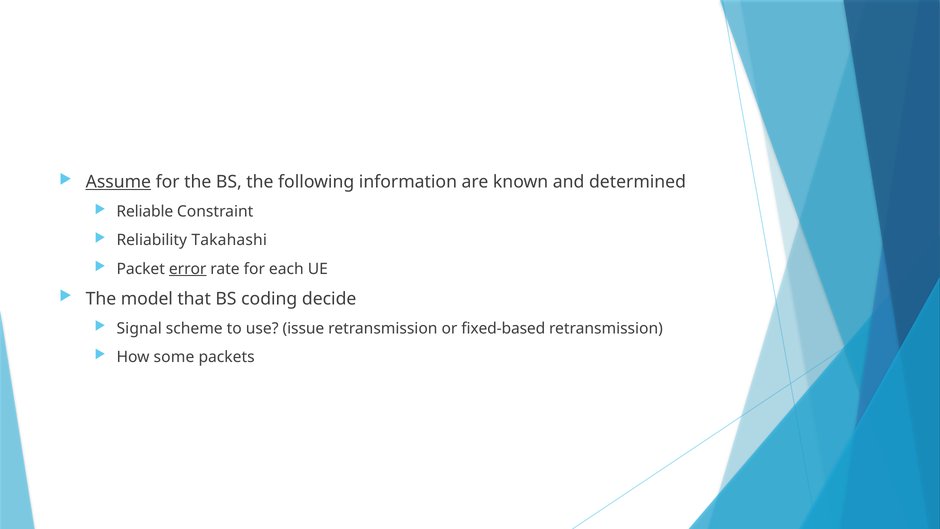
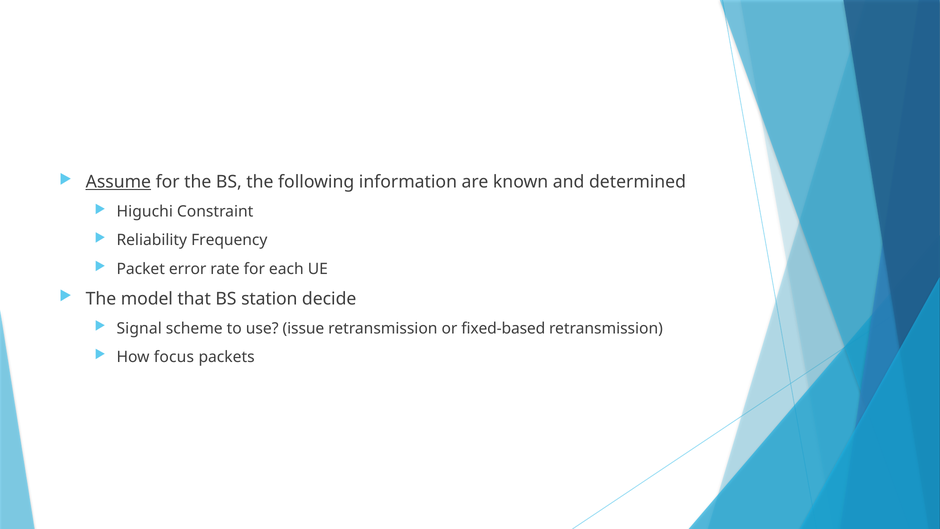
Reliable: Reliable -> Higuchi (145, 212)
Takahashi: Takahashi -> Frequency (229, 240)
error underline: present -> none (188, 269)
coding: coding -> station (269, 299)
some: some -> focus (174, 357)
